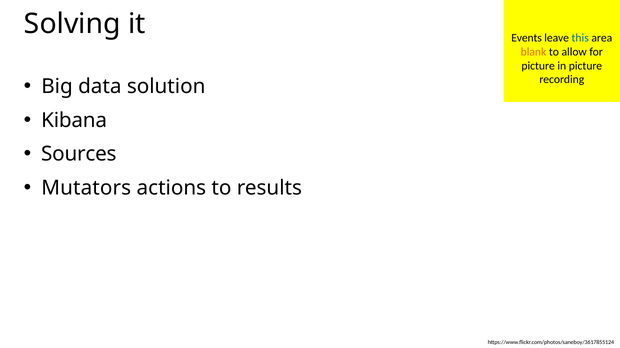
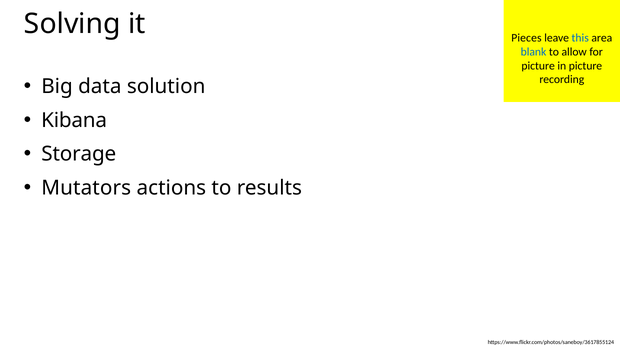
Events: Events -> Pieces (526, 38)
blank colour: orange -> blue (534, 52)
Sources: Sources -> Storage (79, 154)
